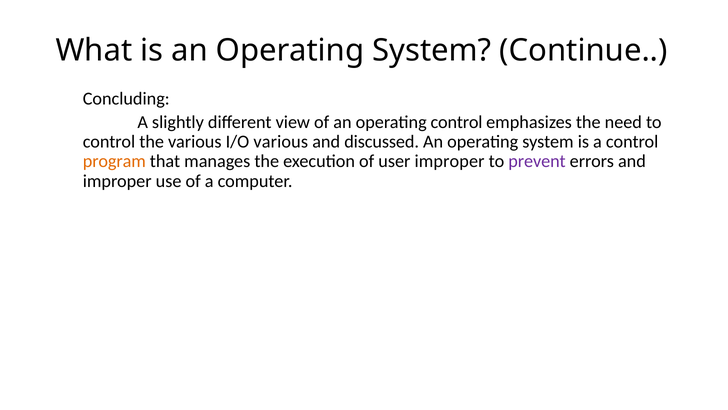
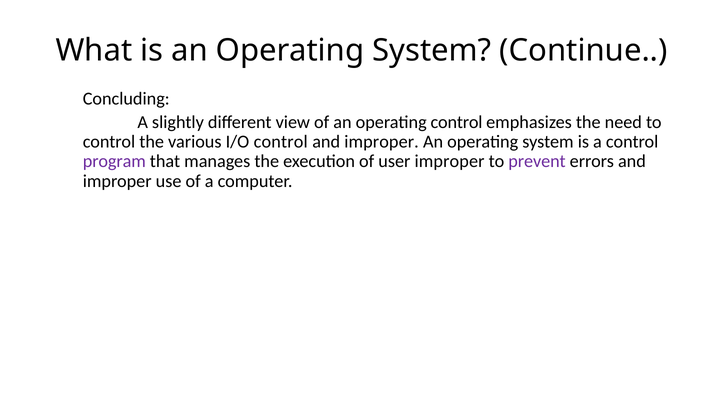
I/O various: various -> control (281, 142)
discussed: discussed -> improper (382, 142)
program colour: orange -> purple (114, 161)
